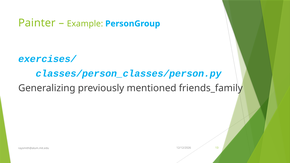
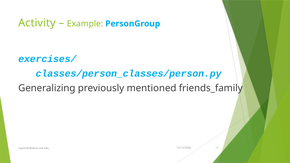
Painter: Painter -> Activity (37, 23)
